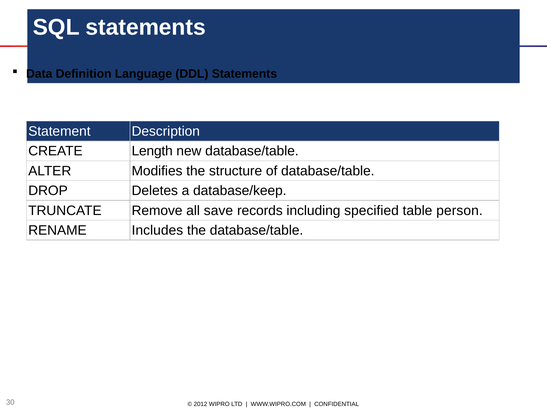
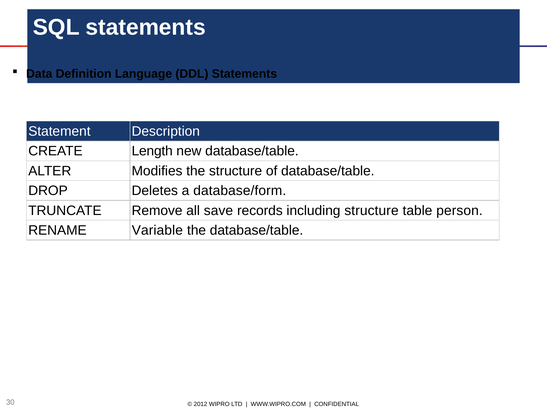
database/keep: database/keep -> database/form (240, 191)
including specified: specified -> structure (371, 211)
Includes: Includes -> Variable (157, 231)
